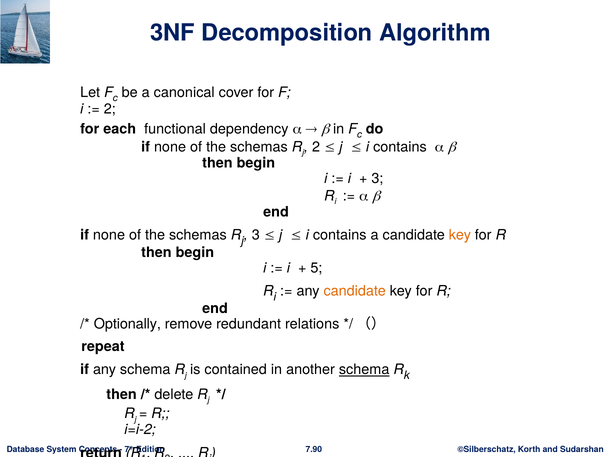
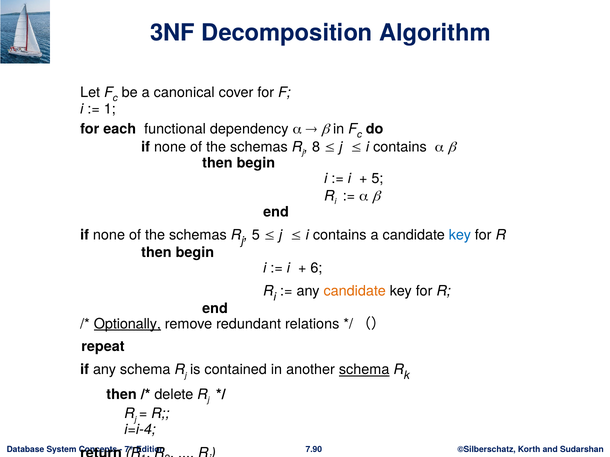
2: 2 -> 1 (110, 109)
2: 2 -> 8 (316, 147)
3: 3 -> 5 (377, 179)
3: 3 -> 5 (256, 235)
key colour: orange -> blue (460, 235)
5: 5 -> 6 (316, 268)
Optionally underline: none -> present (127, 324)
i=i-2: i=i-2 -> i=i-4 (140, 430)
